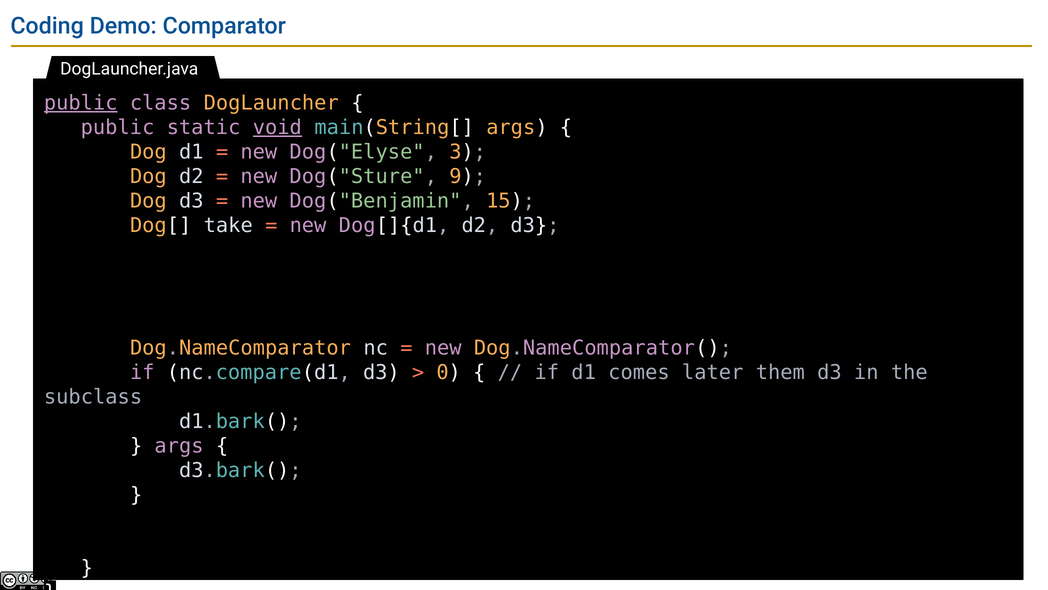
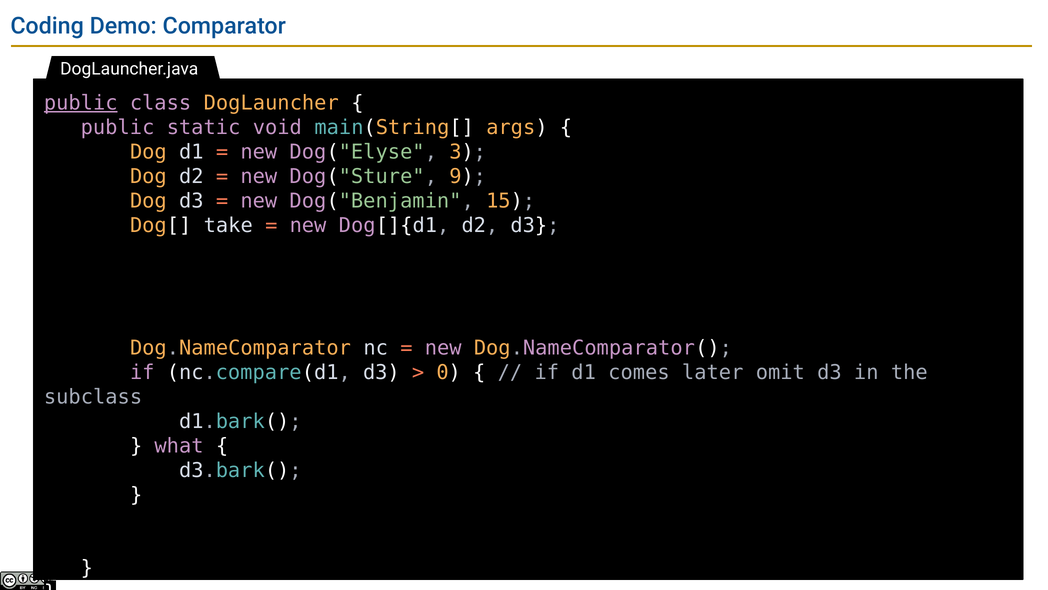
void underline: present -> none (277, 127)
them: them -> omit (780, 372)
args: args -> what (179, 445)
